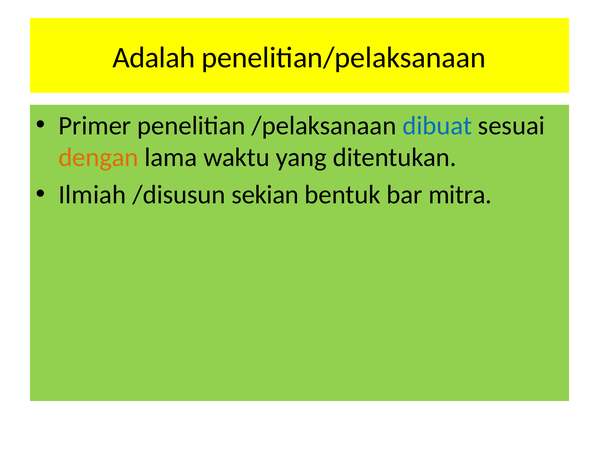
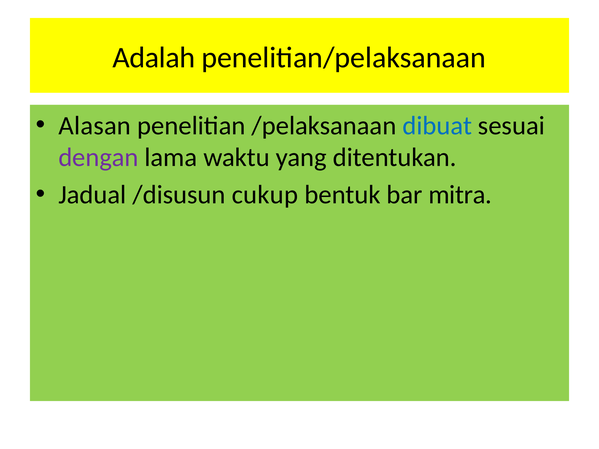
Primer: Primer -> Alasan (95, 126)
dengan colour: orange -> purple (98, 158)
Ilmiah: Ilmiah -> Jadual (92, 195)
sekian: sekian -> cukup (265, 195)
